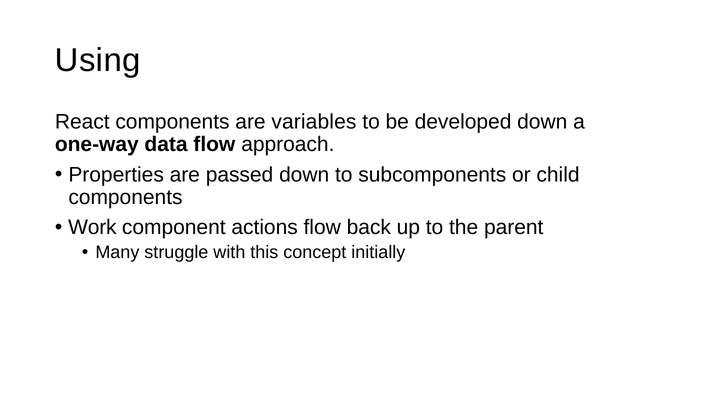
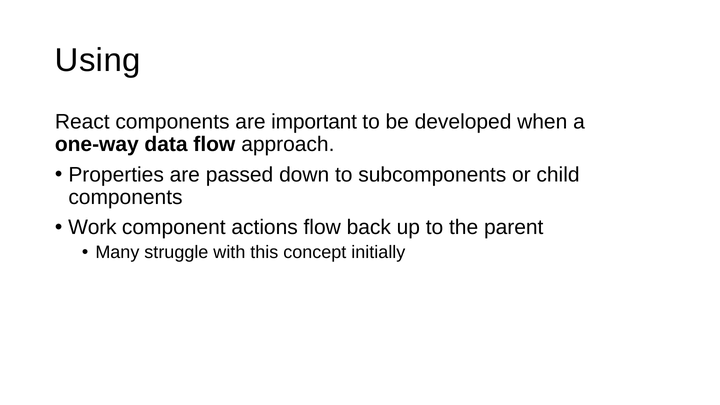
variables: variables -> important (314, 122)
developed down: down -> when (542, 122)
